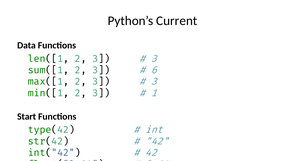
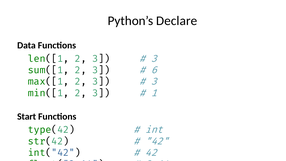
Current: Current -> Declare (177, 21)
